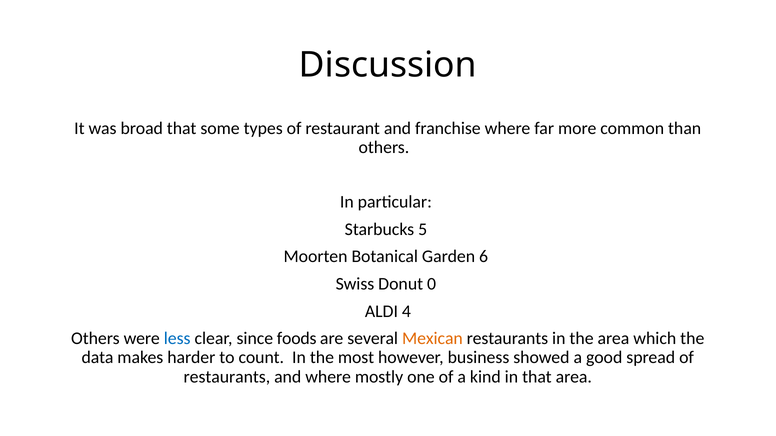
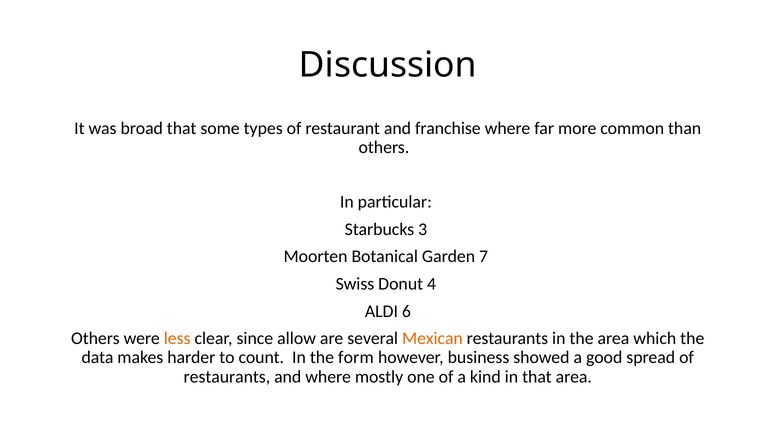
5: 5 -> 3 (423, 230)
6: 6 -> 7 (484, 257)
0: 0 -> 4 (432, 284)
4: 4 -> 6 (406, 312)
less colour: blue -> orange (177, 339)
foods: foods -> allow (297, 339)
most: most -> form (356, 358)
